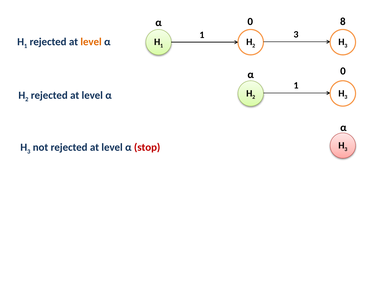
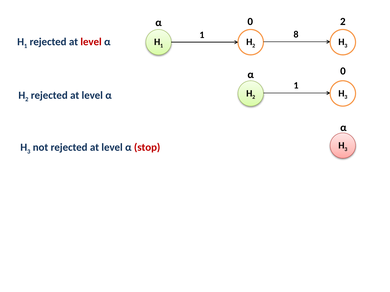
0 8: 8 -> 2 (343, 22)
1 3: 3 -> 8 (296, 35)
level colour: orange -> red (91, 42)
